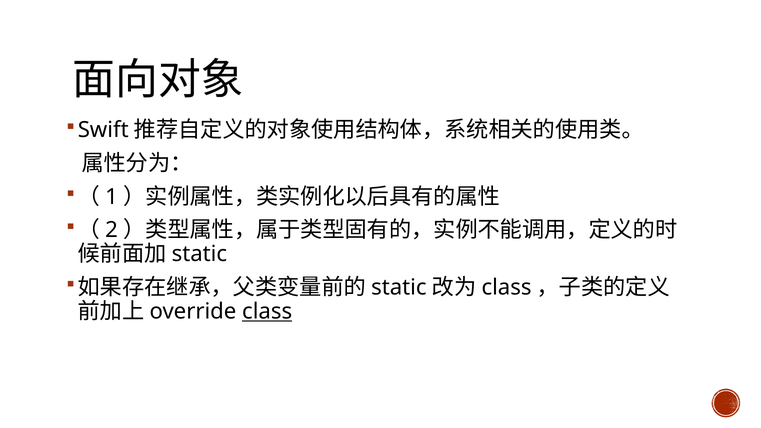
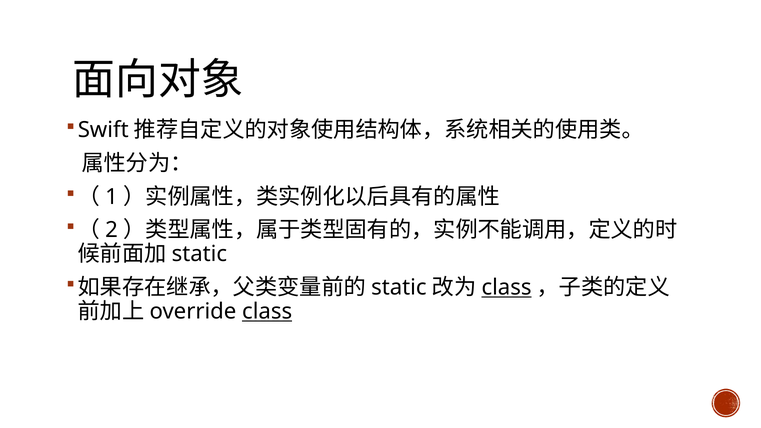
class underline: none -> present (507, 288)
